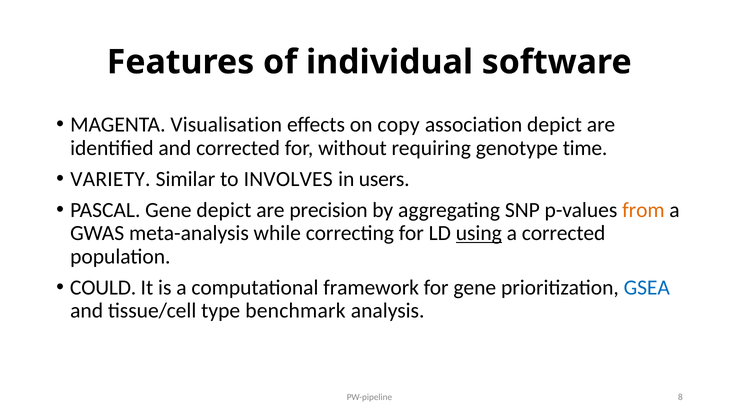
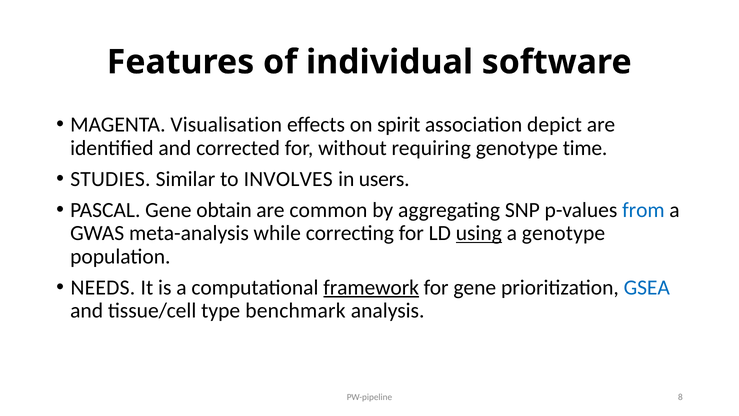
copy: copy -> spirit (399, 124)
VARIETY: VARIETY -> STUDIES (110, 179)
Gene depict: depict -> obtain (224, 210)
precision: precision -> common (328, 210)
from colour: orange -> blue (643, 210)
a corrected: corrected -> genotype (563, 233)
COULD: COULD -> NEEDS (103, 287)
framework underline: none -> present (371, 287)
